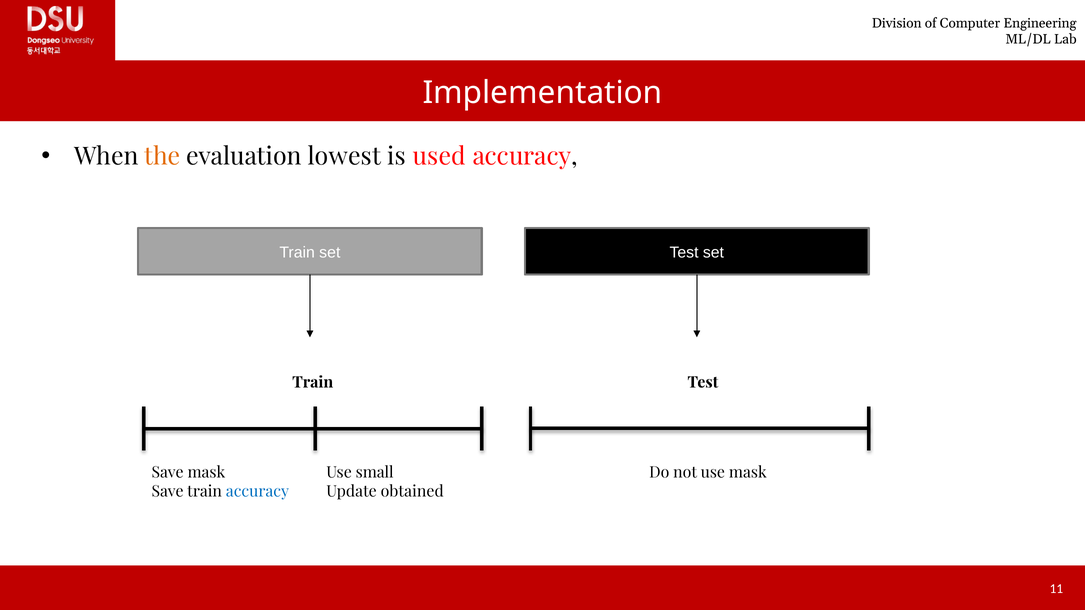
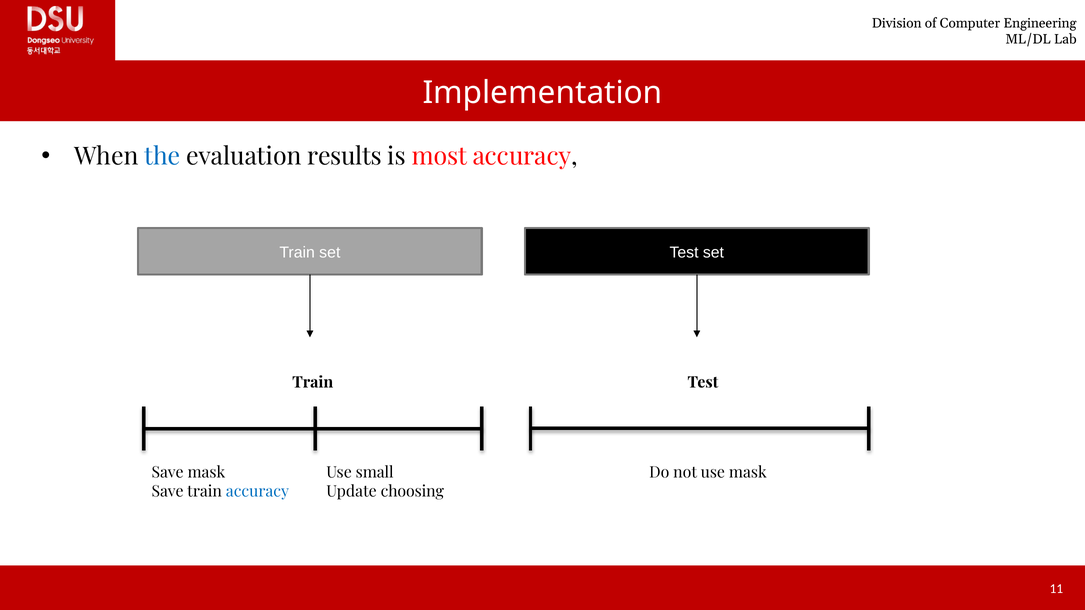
the colour: orange -> blue (162, 157)
lowest: lowest -> results (345, 157)
used: used -> most (439, 157)
obtained: obtained -> choosing (412, 492)
